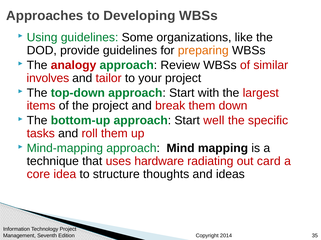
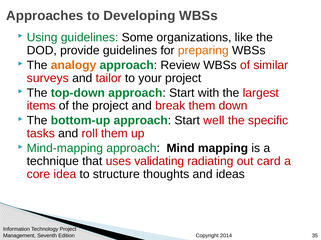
analogy colour: red -> orange (74, 65)
involves: involves -> surveys (48, 78)
hardware: hardware -> validating (159, 162)
